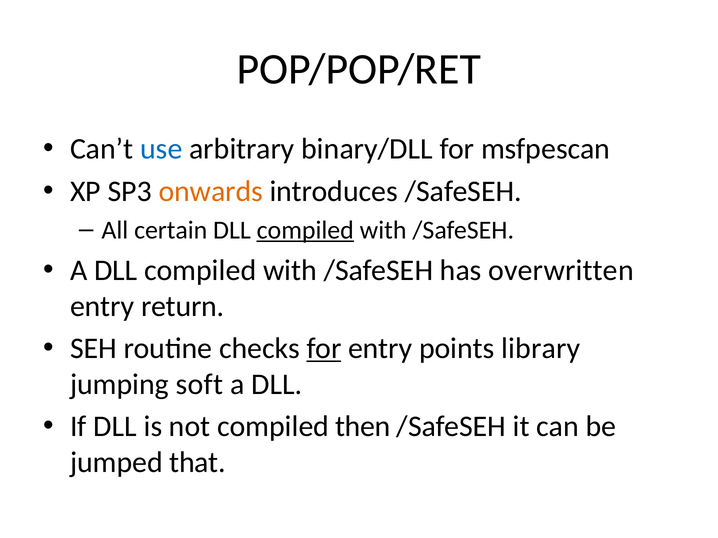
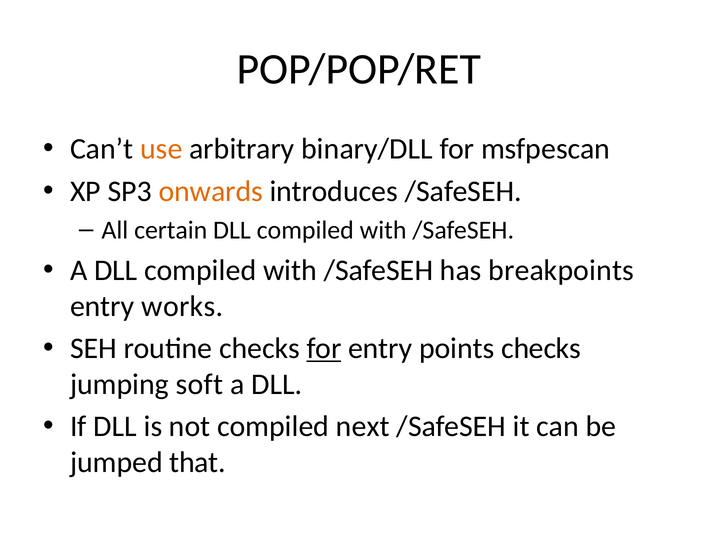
use colour: blue -> orange (161, 149)
compiled underline: present -> none (305, 230)
overwritten: overwritten -> breakpoints (561, 271)
return: return -> works (182, 306)
points library: library -> checks (541, 349)
then: then -> next (363, 427)
